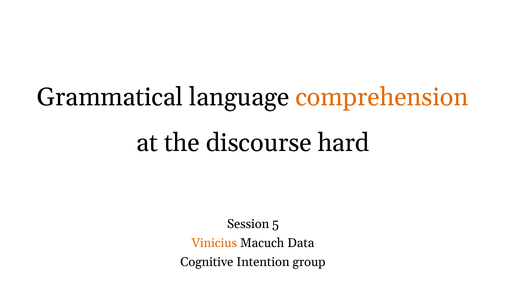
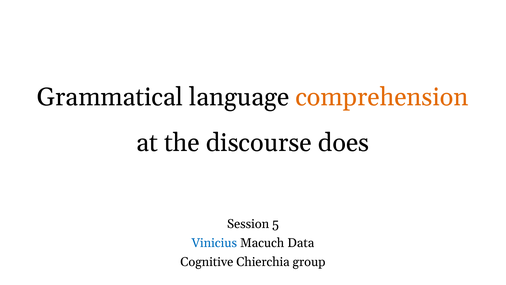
hard: hard -> does (344, 143)
Vinicius colour: orange -> blue (214, 243)
Intention: Intention -> Chierchia (263, 262)
